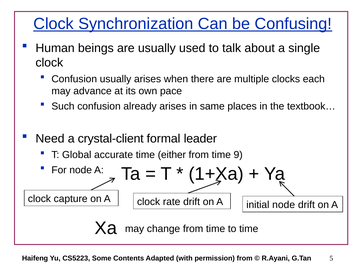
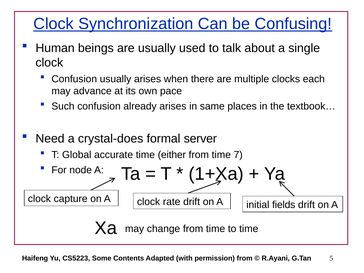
crystal-client: crystal-client -> crystal-does (111, 139)
leader: leader -> server (200, 139)
9: 9 -> 7 (238, 155)
initial node: node -> fields (284, 205)
